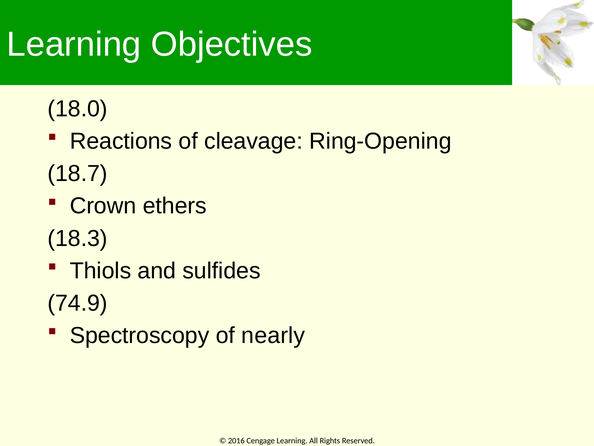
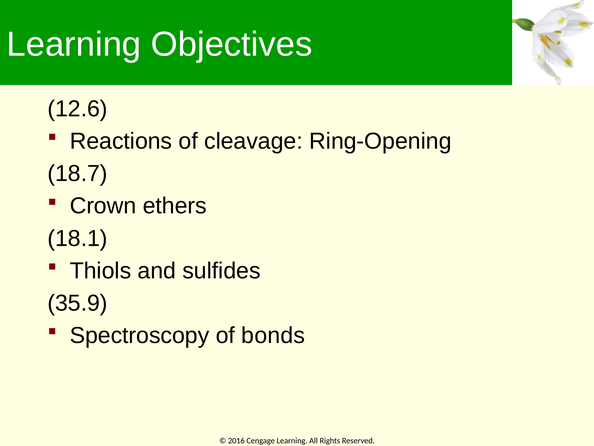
18.0: 18.0 -> 12.6 (78, 109)
18.3: 18.3 -> 18.1 (78, 238)
74.9: 74.9 -> 35.9 (78, 303)
nearly: nearly -> bonds (273, 335)
